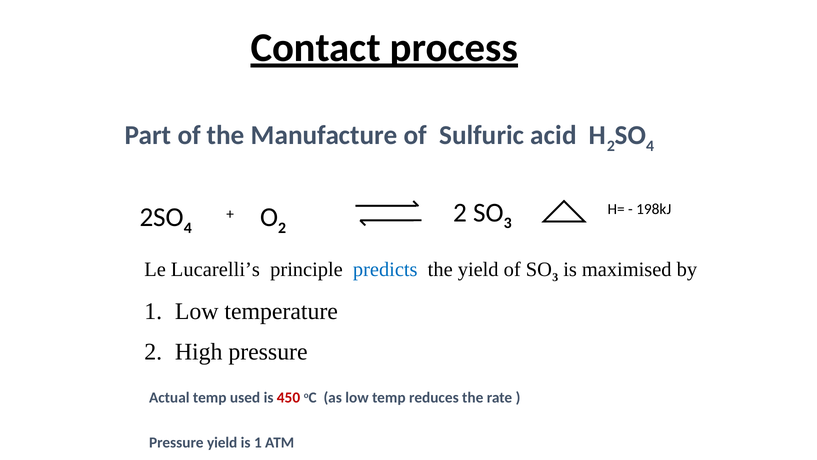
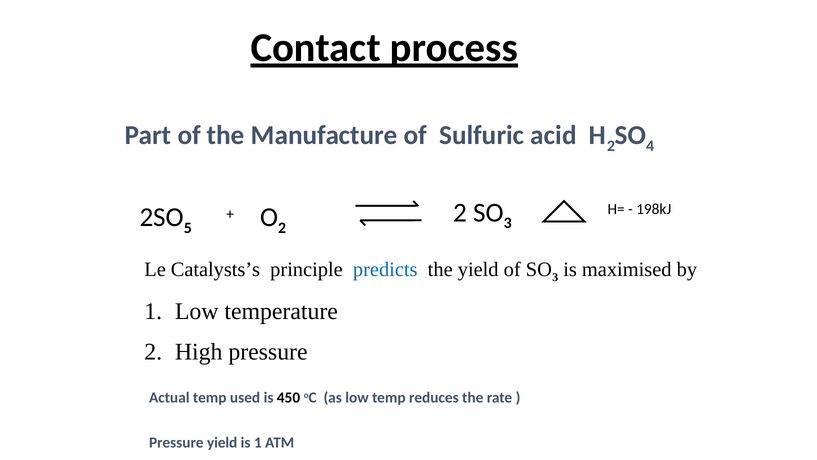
4: 4 -> 5 (188, 228)
Lucarelli’s: Lucarelli’s -> Catalysts’s (215, 269)
450 colour: red -> black (288, 397)
